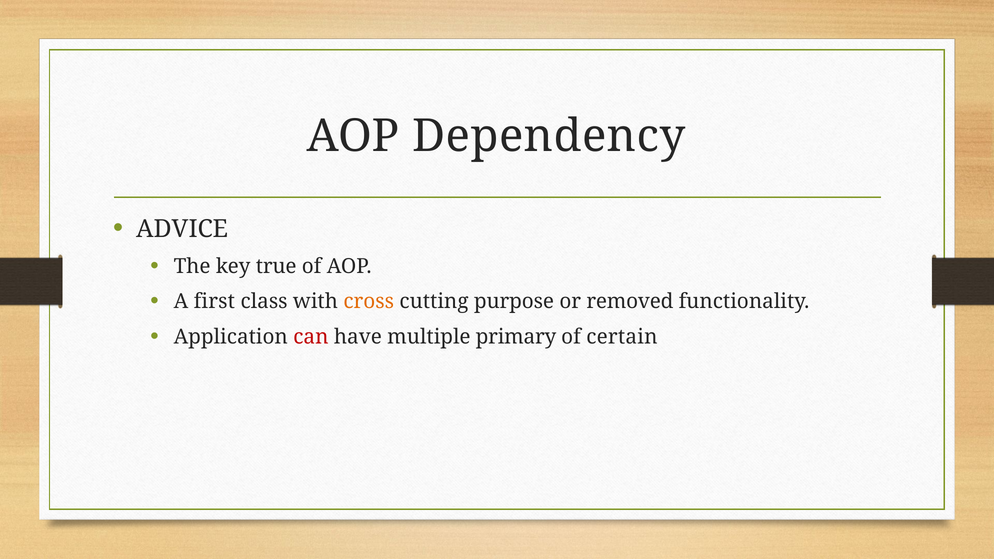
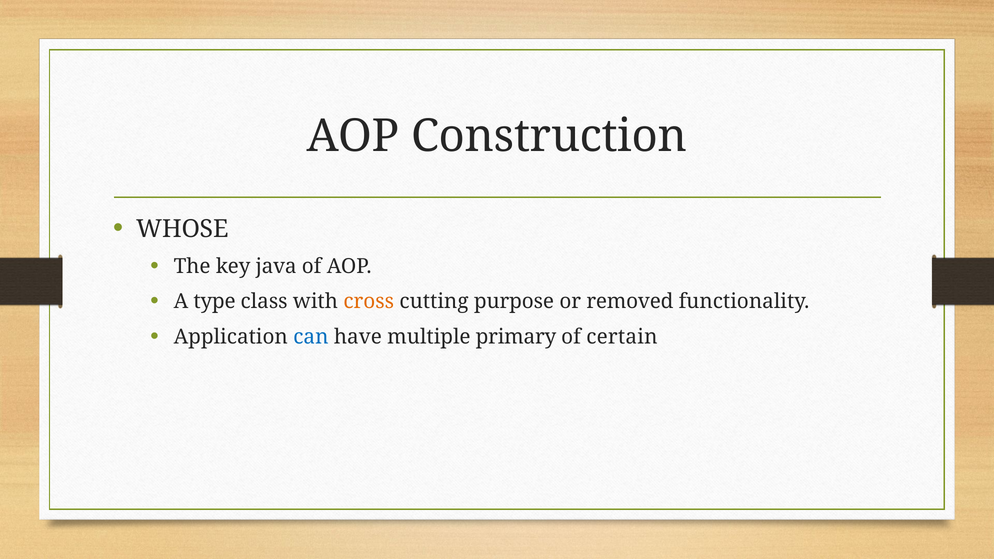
Dependency: Dependency -> Construction (549, 136)
ADVICE: ADVICE -> WHOSE (182, 229)
true: true -> java (276, 266)
first: first -> type (214, 302)
can colour: red -> blue (311, 337)
